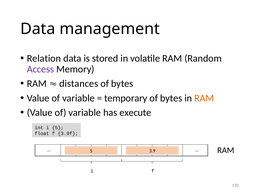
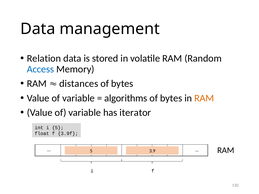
Access colour: purple -> blue (40, 69)
temporary: temporary -> algorithms (126, 98)
execute: execute -> iterator (135, 113)
